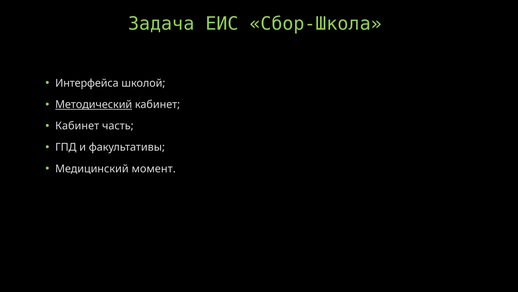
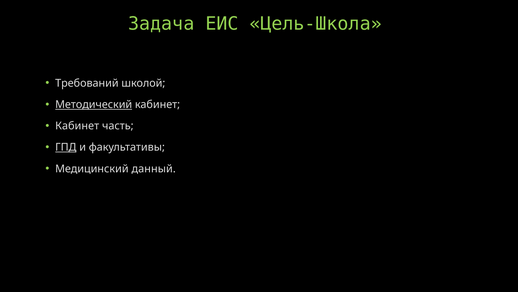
Сбор-Школа: Сбор-Школа -> Цель-Школа (316, 24)
Интерфейса: Интерфейса -> Требований (87, 83)
ГПД underline: none -> present (66, 147)
момент: момент -> данный (154, 168)
